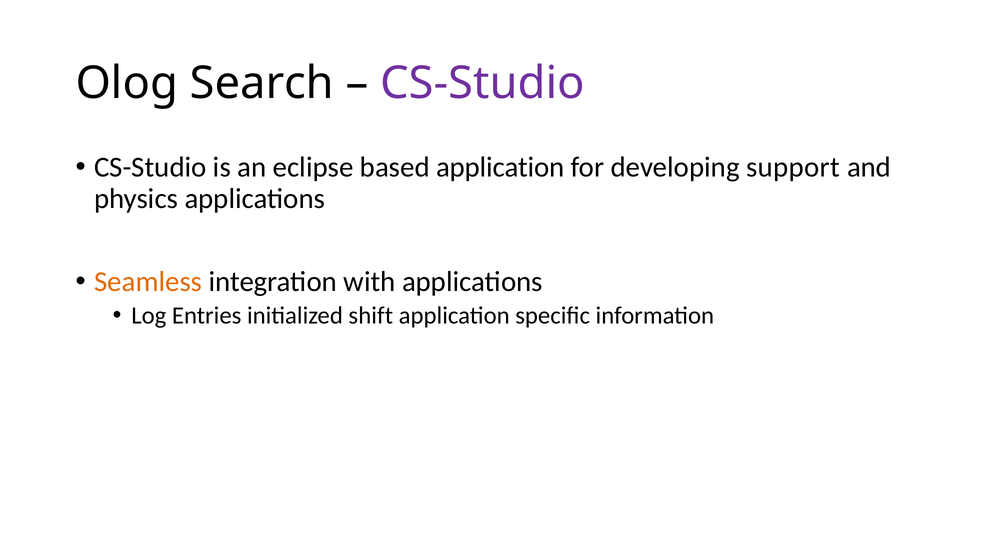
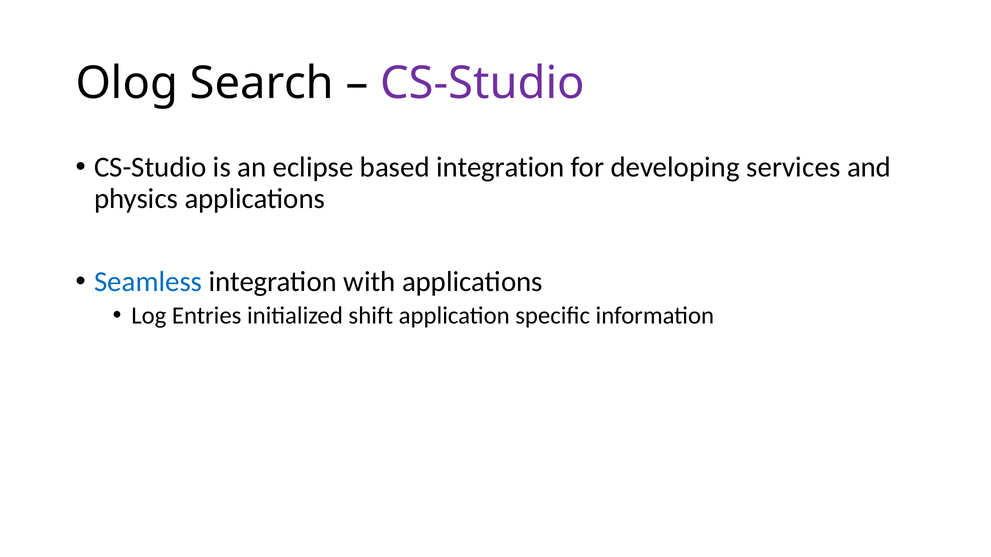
based application: application -> integration (500, 168)
support: support -> services (793, 168)
Seamless colour: orange -> blue (148, 282)
